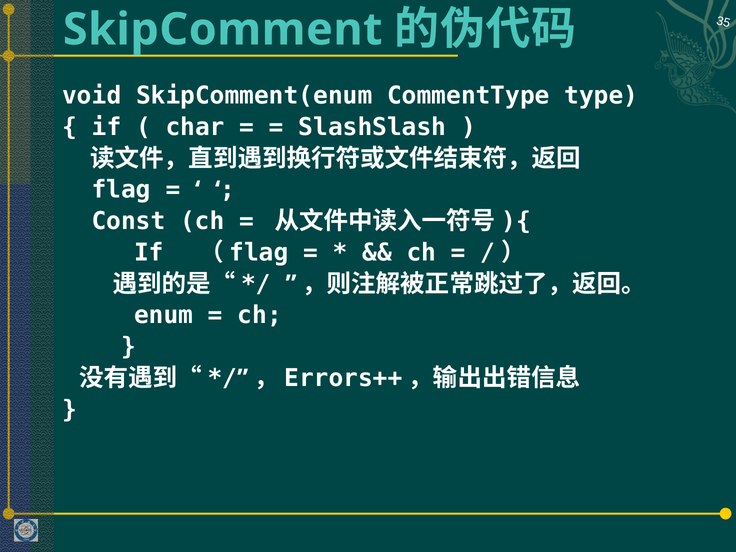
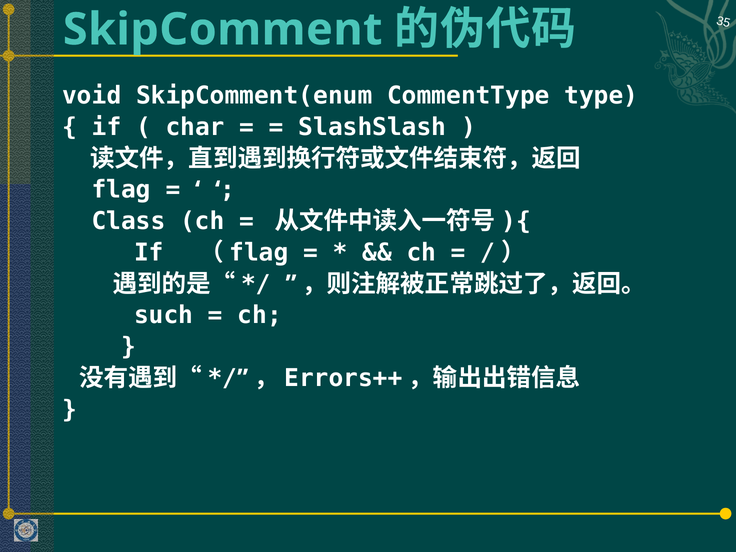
Const: Const -> Class (129, 221)
enum: enum -> such (164, 315)
